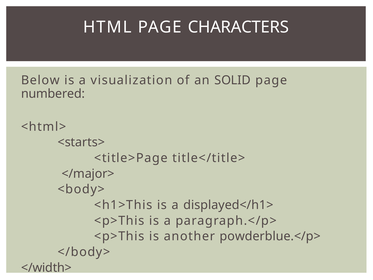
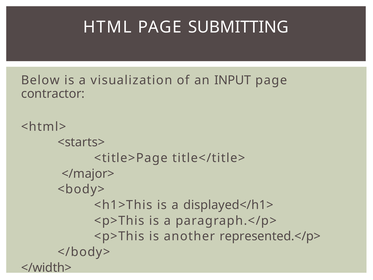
CHARACTERS: CHARACTERS -> SUBMITTING (238, 27)
SOLID: SOLID -> INPUT (233, 80)
numbered: numbered -> contractor (53, 94)
powderblue.</p>: powderblue.</p> -> represented.</p> (270, 236)
